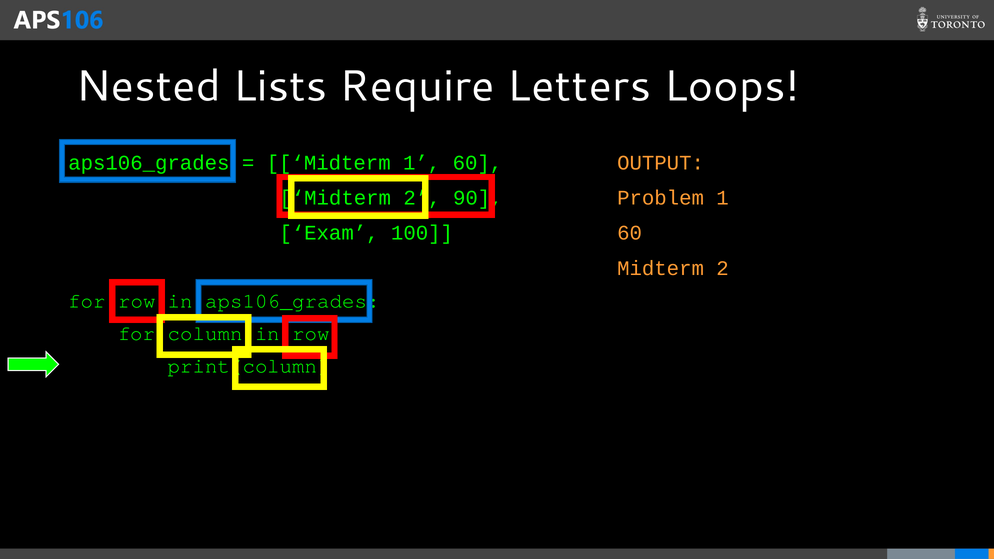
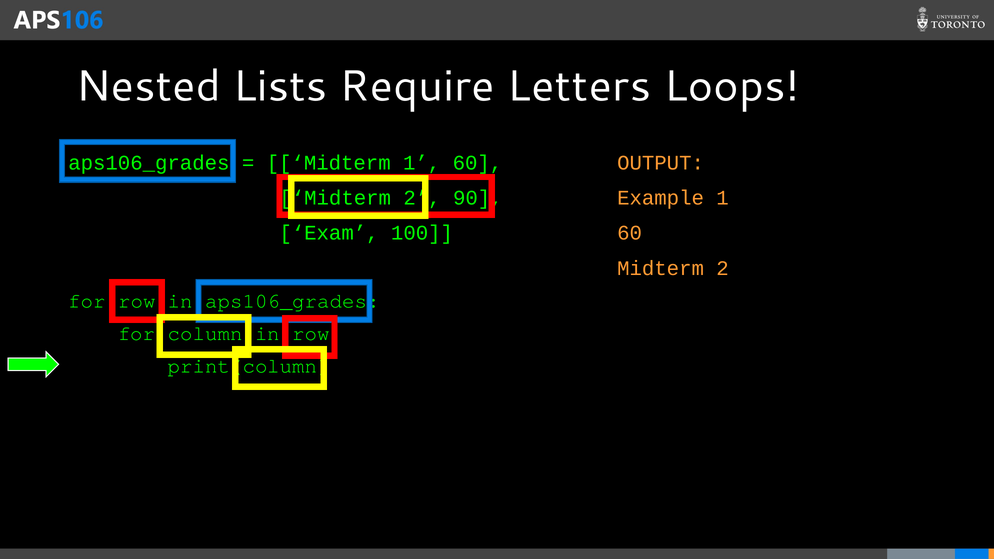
Problem: Problem -> Example (661, 198)
